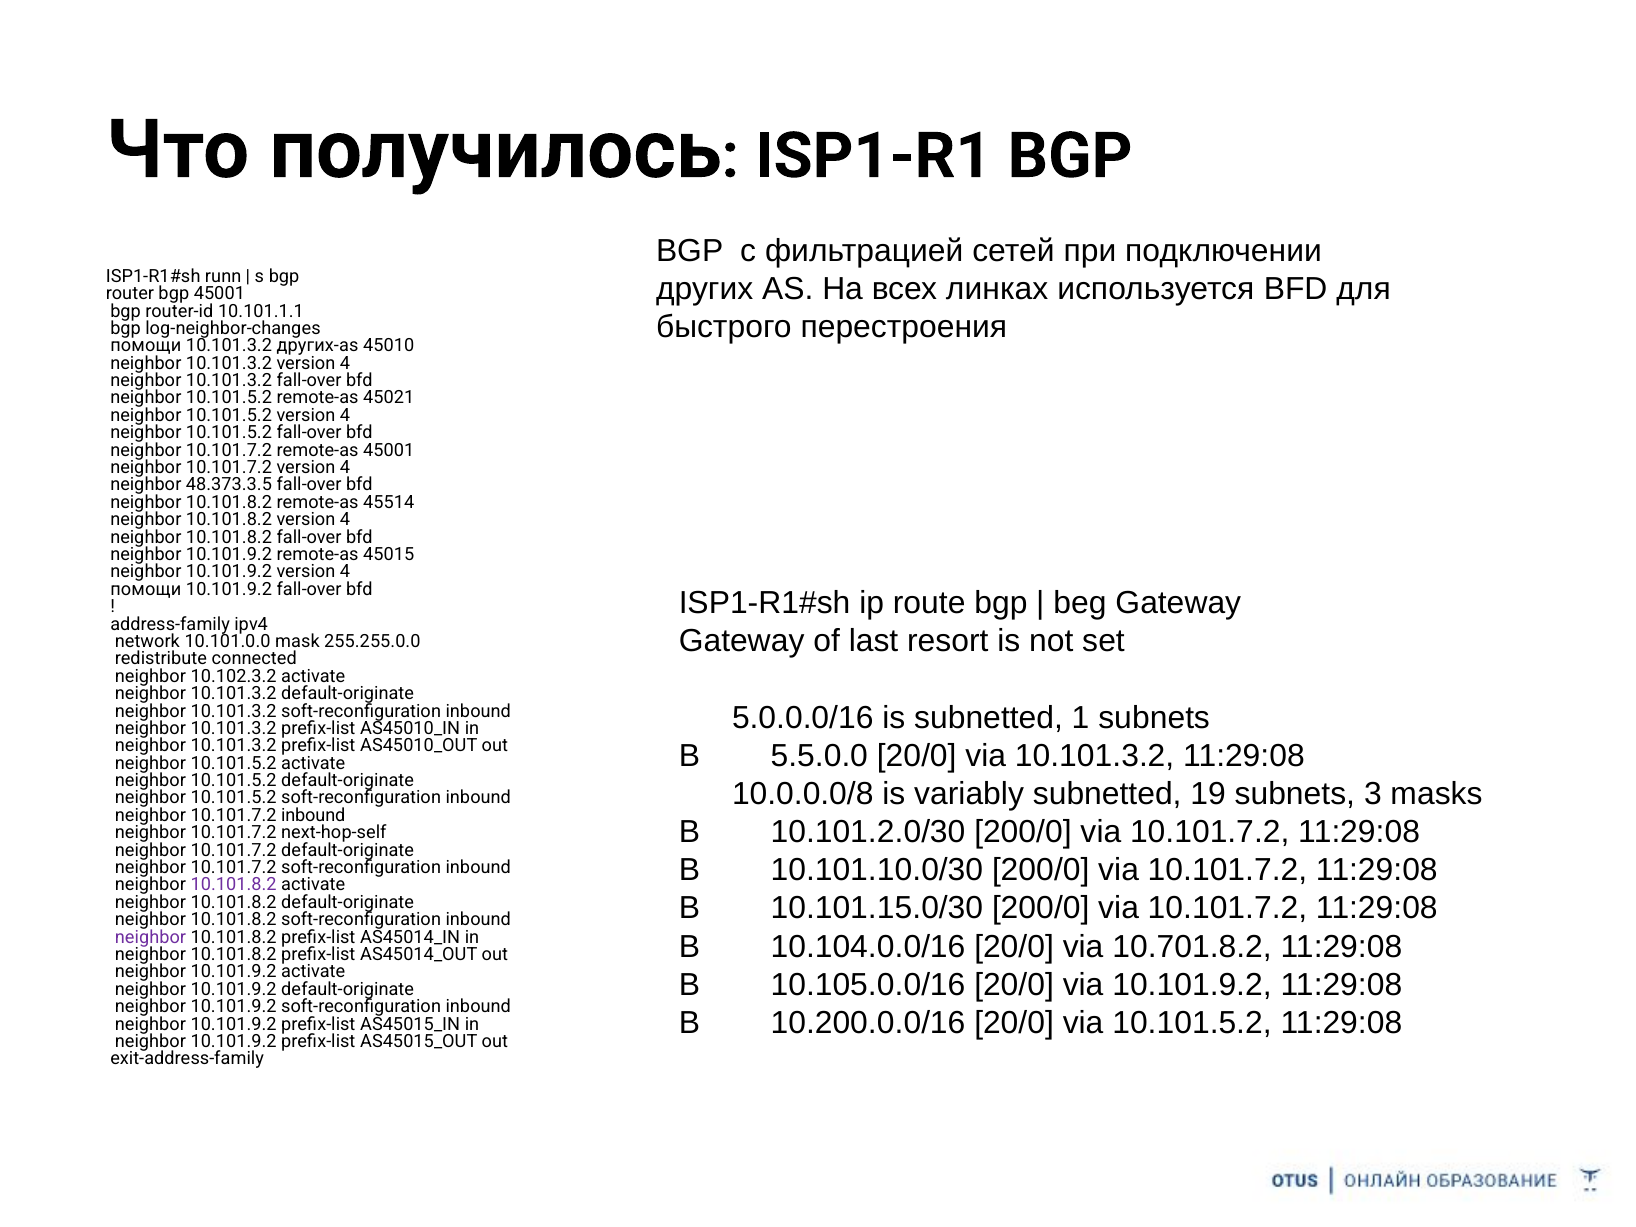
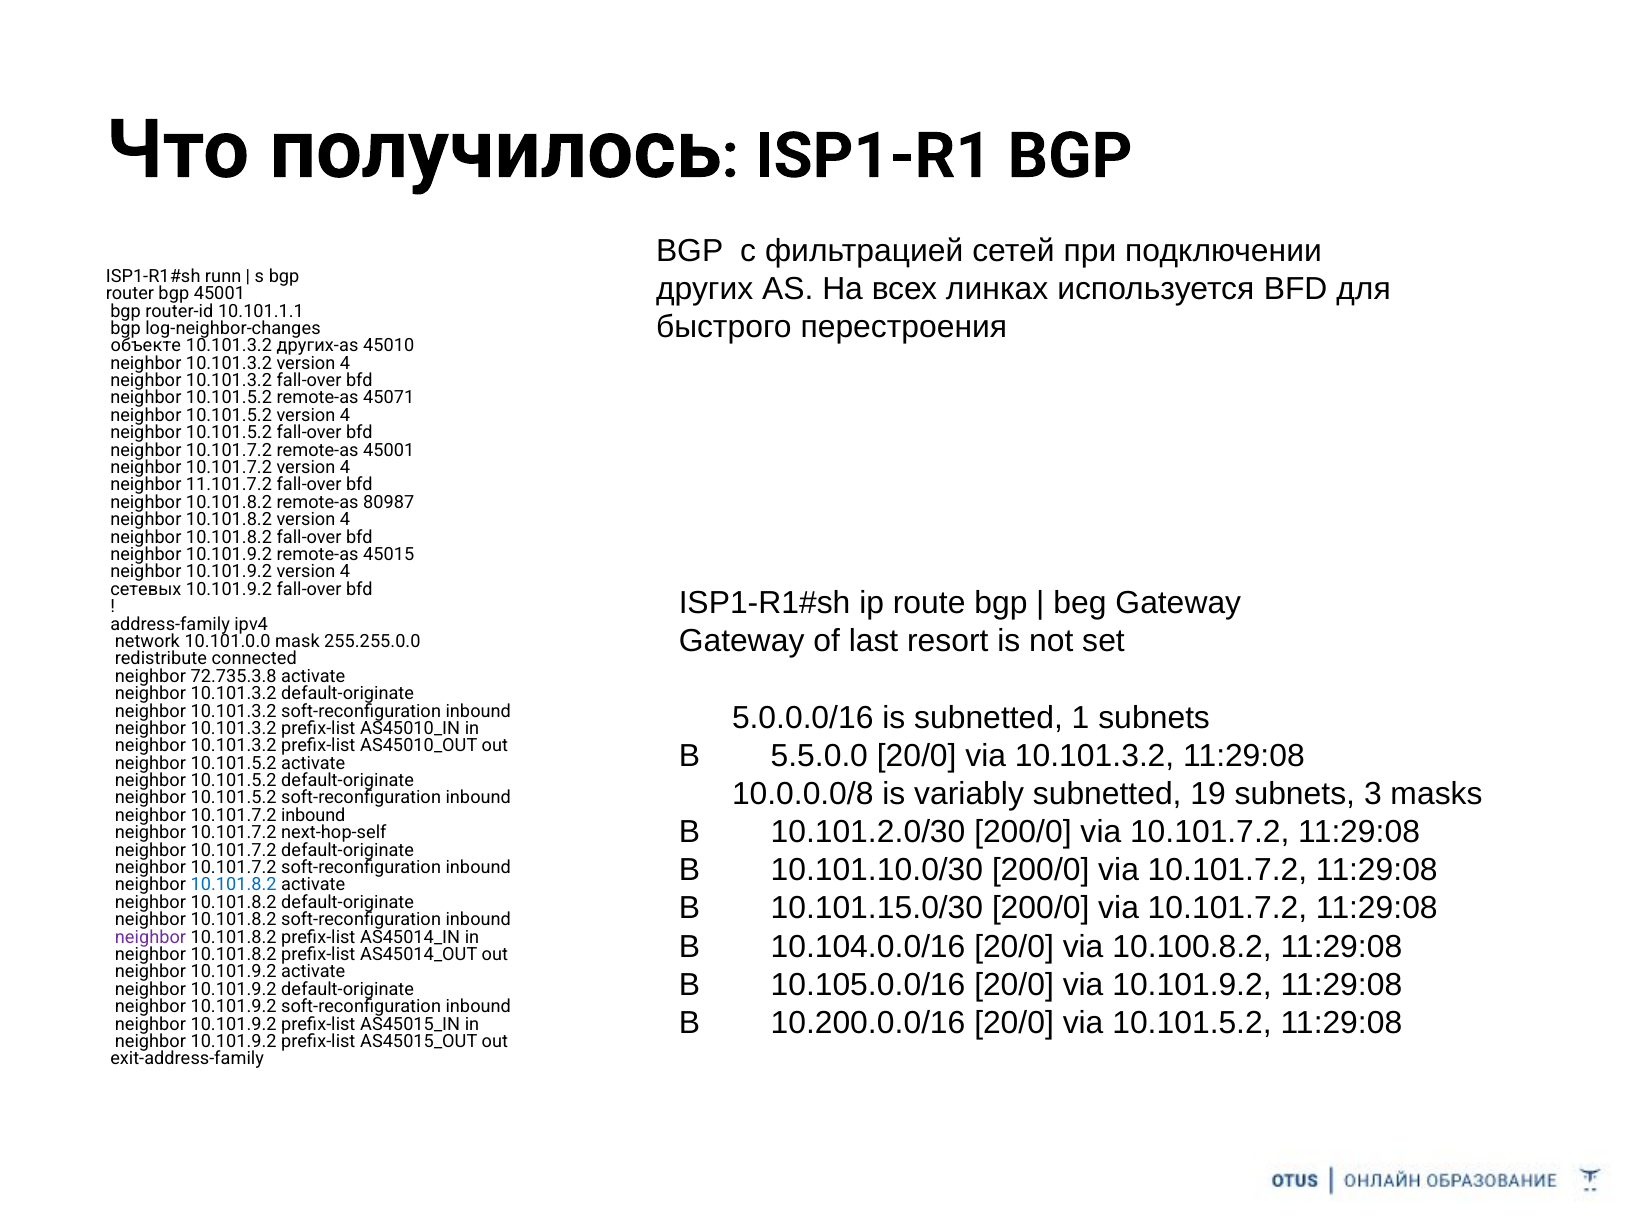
помощи: помощи -> объекте (146, 346)
45021: 45021 -> 45071 (389, 398)
48.373.3.5: 48.373.3.5 -> 11.101.7.2 (229, 485)
45514: 45514 -> 80987 (389, 502)
помощи: помощи -> сетевых (146, 589)
10.102.3.2: 10.102.3.2 -> 72.735.3.8 (234, 676)
10.101.8.2 colour: purple -> blue (234, 885)
10.701.8.2: 10.701.8.2 -> 10.100.8.2 (1192, 947)
